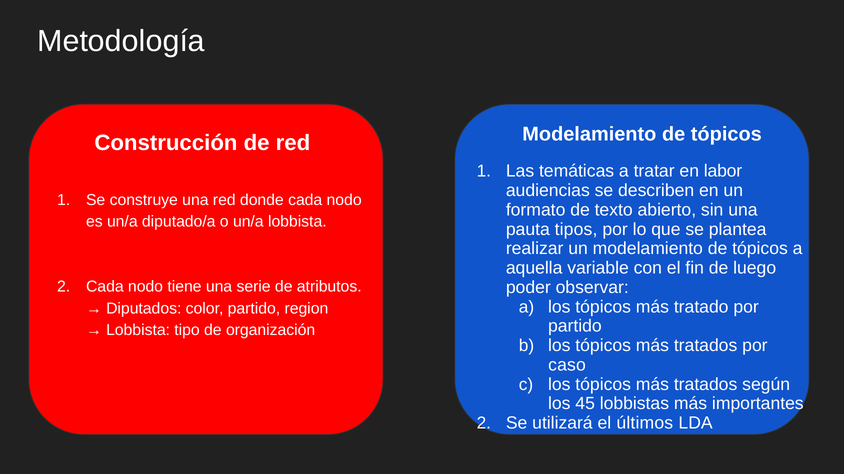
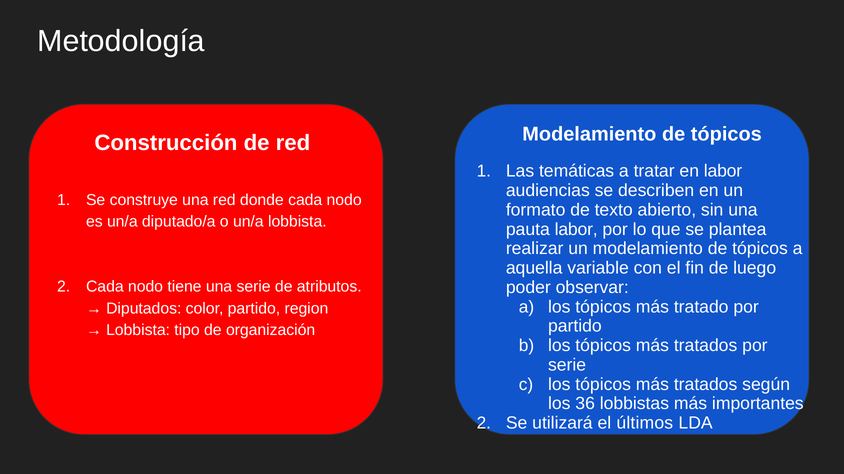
pauta tipos: tipos -> labor (576, 230)
caso: caso -> serie (567, 365)
45: 45 -> 36 (585, 404)
